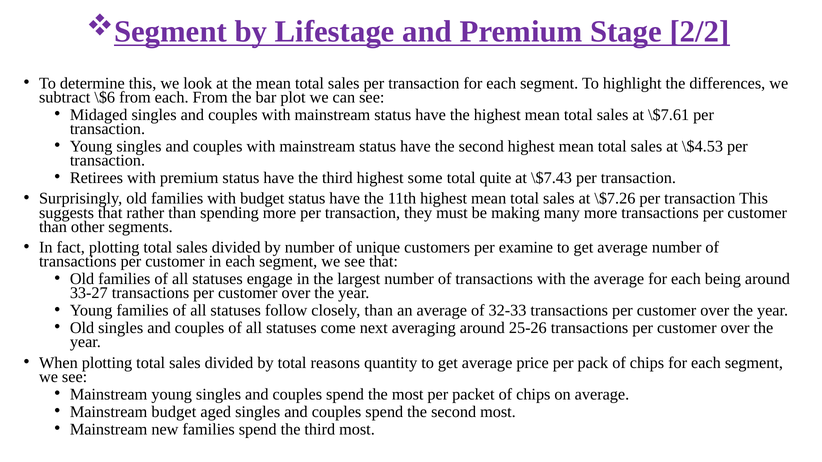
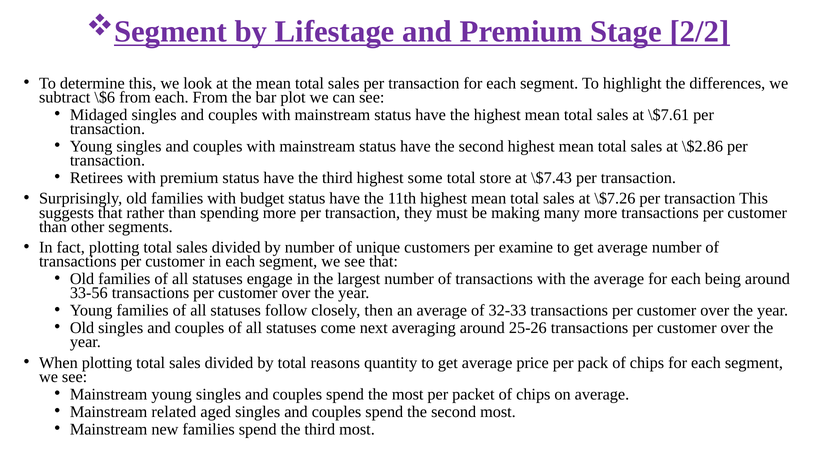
\$4.53: \$4.53 -> \$2.86 (703, 146)
quite: quite -> store (495, 178)
33-27: 33-27 -> 33-56 (89, 293)
closely than: than -> then (379, 311)
Mainstream budget: budget -> related (174, 412)
